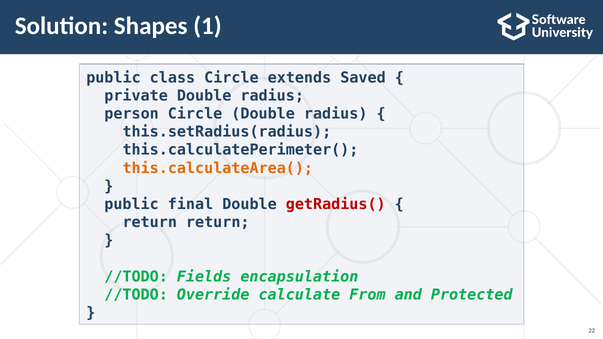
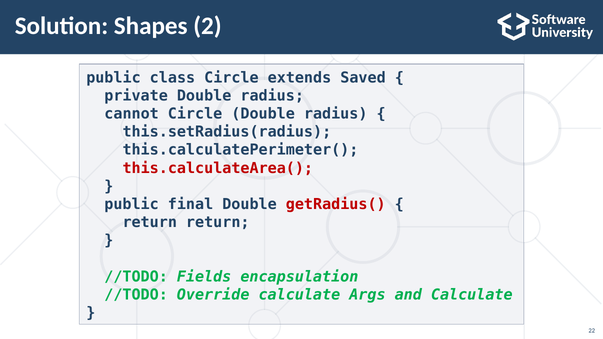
1: 1 -> 2 (207, 26)
person: person -> cannot (132, 114)
this.calculateArea( colour: orange -> red (218, 168)
From: From -> Args (367, 295)
and Protected: Protected -> Calculate (472, 295)
